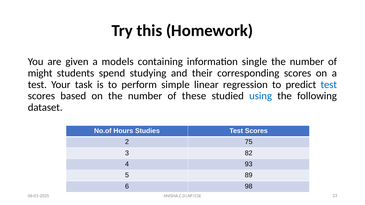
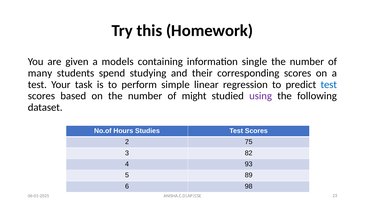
might: might -> many (40, 73)
these: these -> might (194, 96)
using colour: blue -> purple (261, 96)
